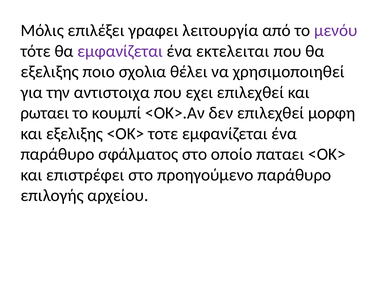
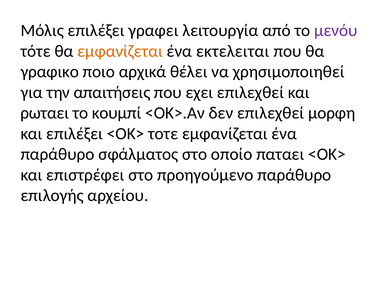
εμφανίζεται colour: purple -> orange (120, 51)
εξελιξης: εξελιξης -> γραφικο (50, 72)
σχολια: σχολια -> αρχικά (143, 72)
αντιστοιχα: αντιστοιχα -> απαιτήσεις (112, 93)
και εξελιξης: εξελιξης -> επιλέξει (75, 134)
